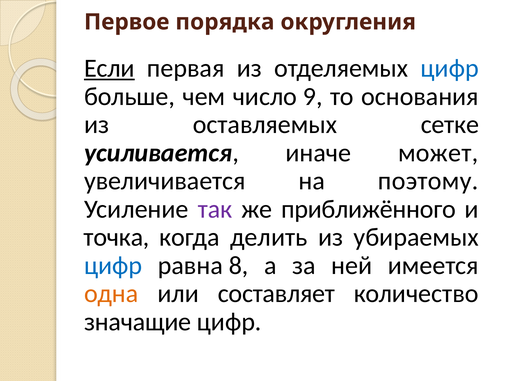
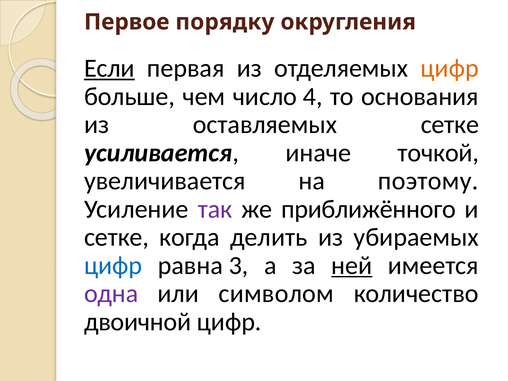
порядка: порядка -> порядку (225, 22)
цифр colour: blue -> orange (450, 68)
9: 9 -> 4 (313, 96)
может: может -> точкой (438, 153)
точка: точка -> сетке (116, 237)
8: 8 -> 3 (239, 265)
ней underline: none -> present (352, 265)
одна colour: orange -> purple (111, 294)
составляет: составляет -> символом (276, 294)
значащие: значащие -> двоичной (138, 322)
